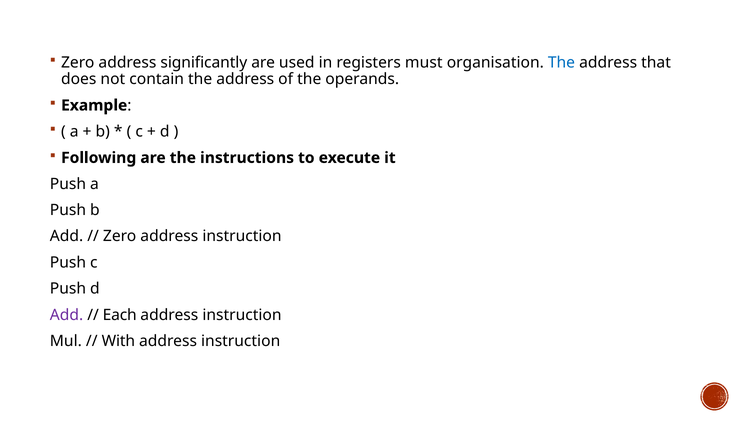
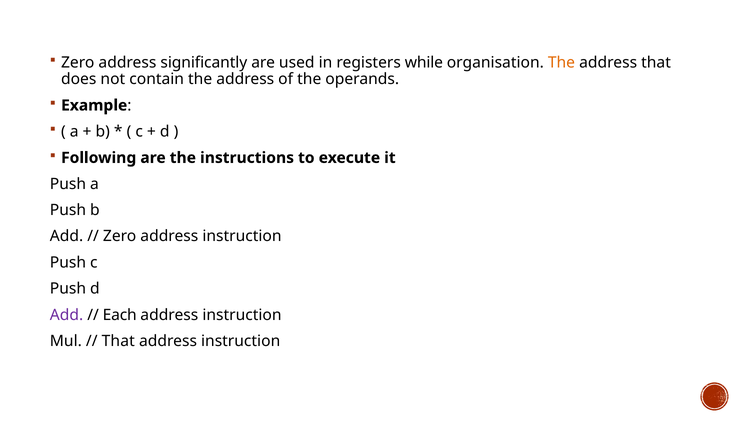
must: must -> while (424, 62)
The colour: blue -> orange (561, 62)
With: With -> That (118, 341)
